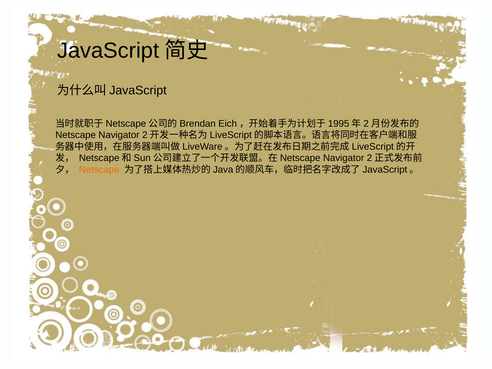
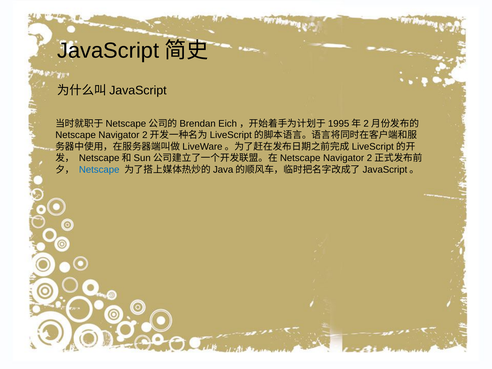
Netscape colour: orange -> blue (99, 170)
